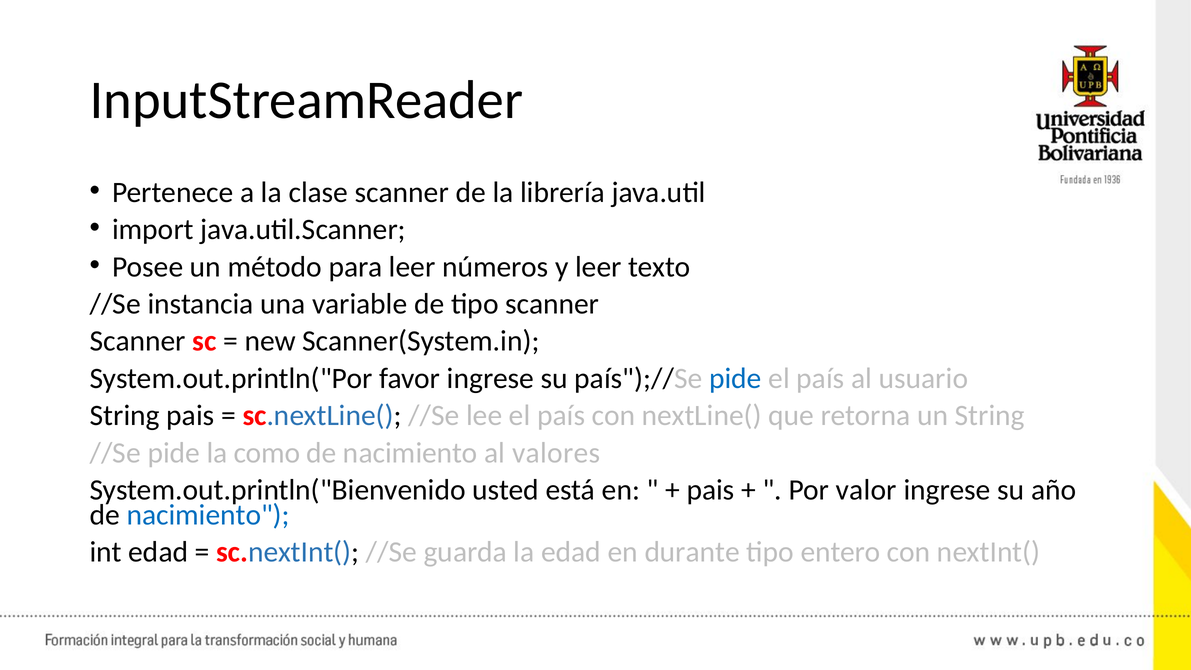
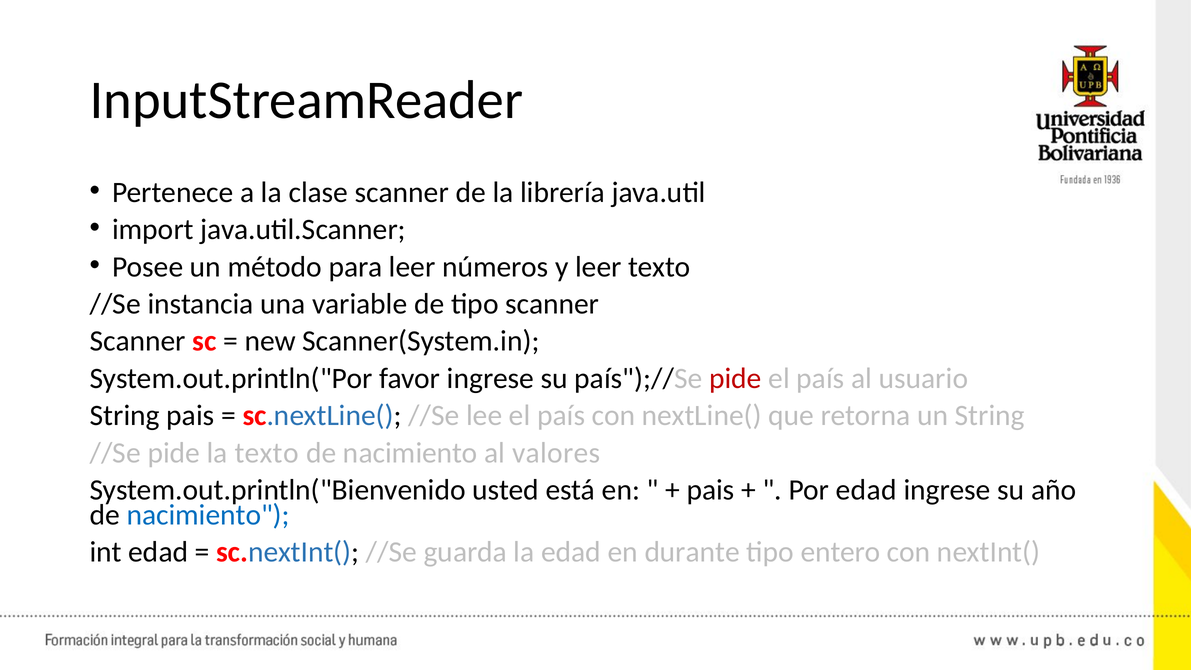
pide colour: blue -> red (735, 378)
la como: como -> texto (267, 453)
Por valor: valor -> edad (866, 490)
